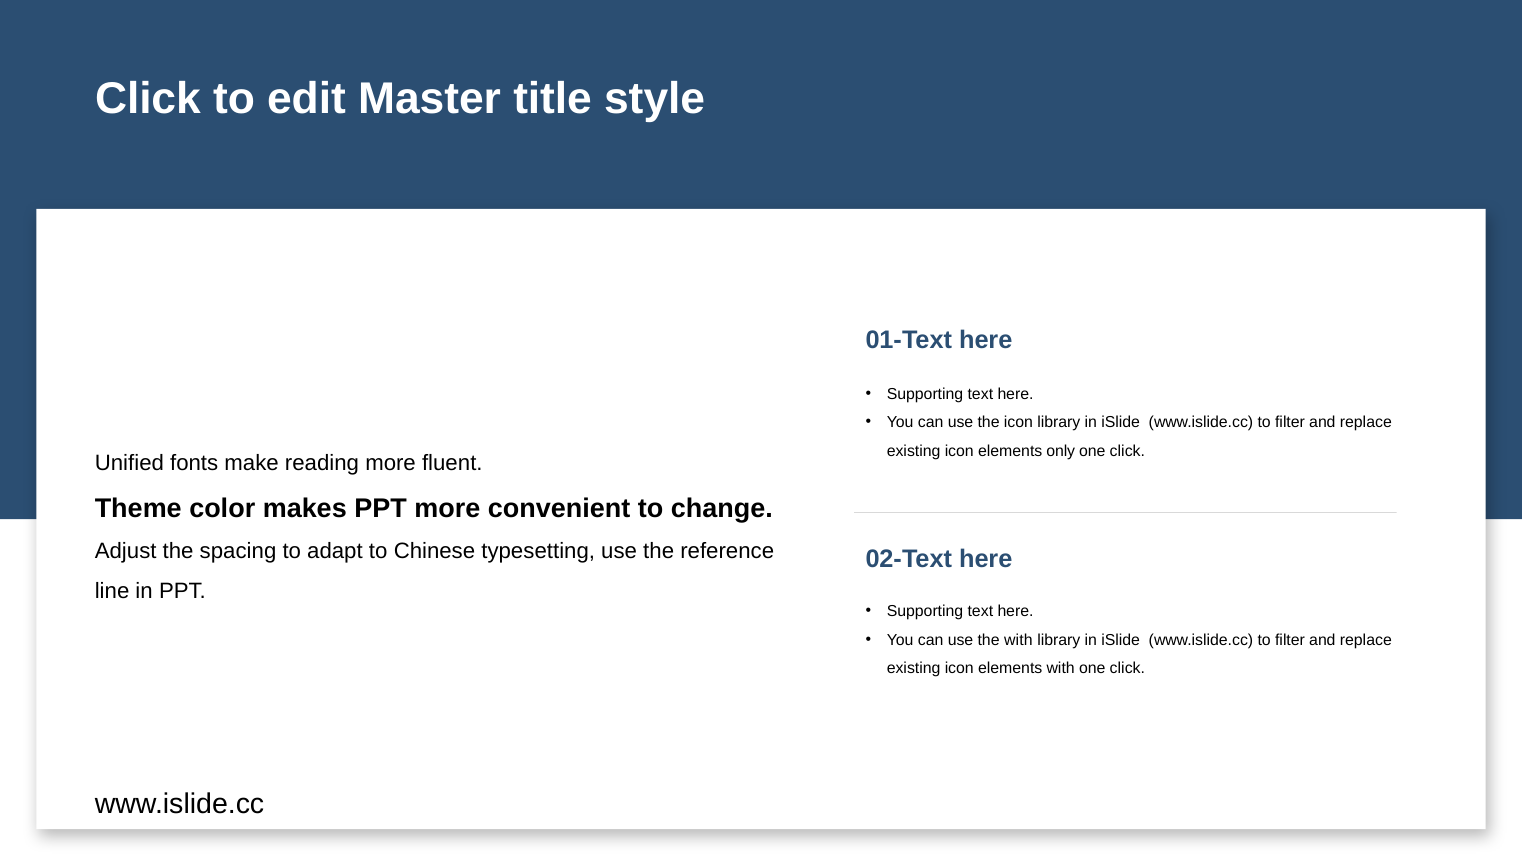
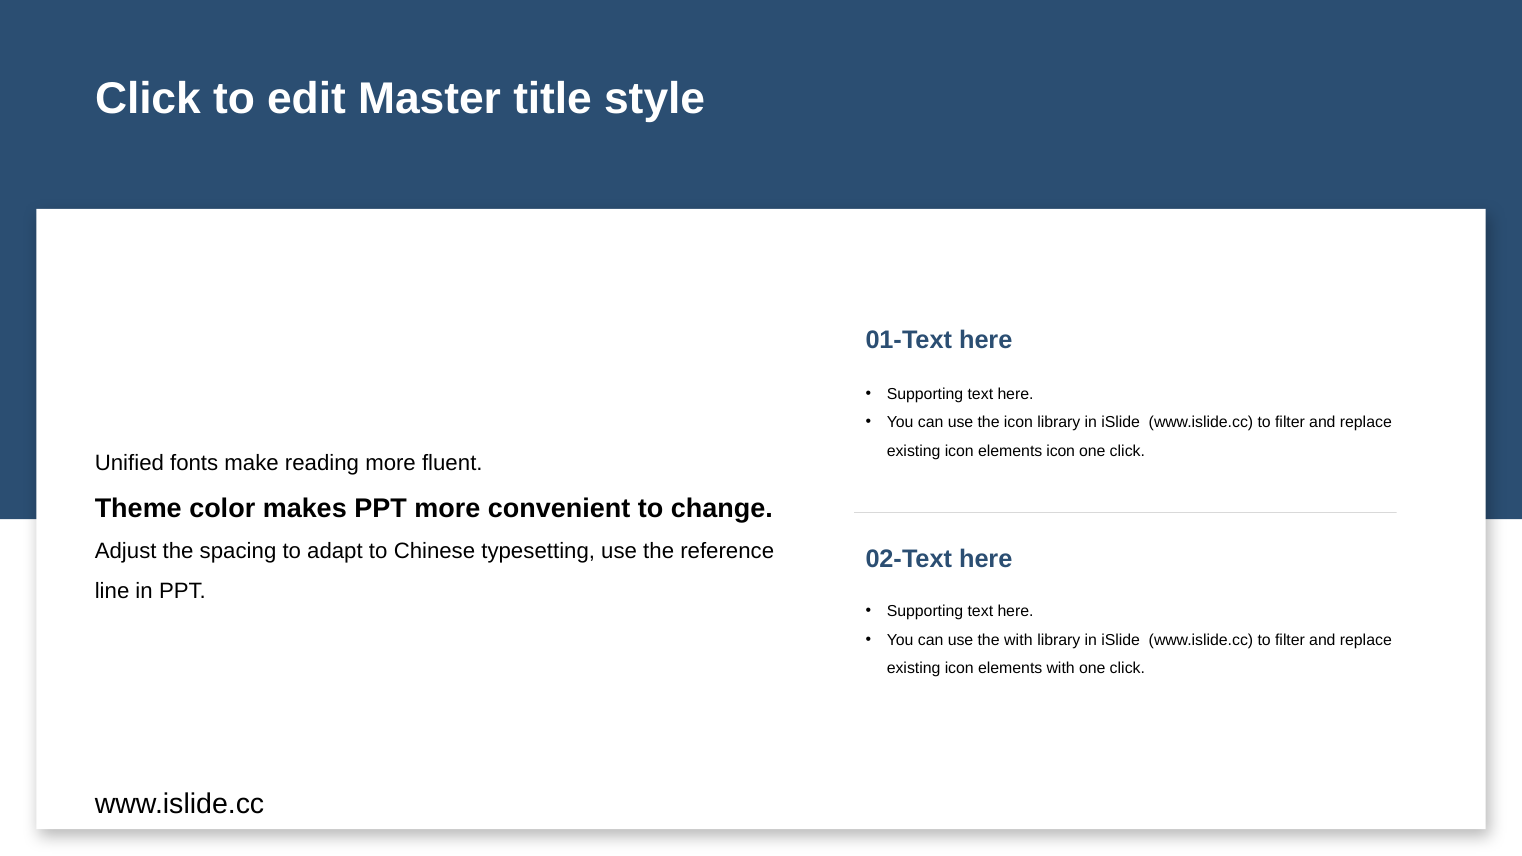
elements only: only -> icon (1061, 451)
